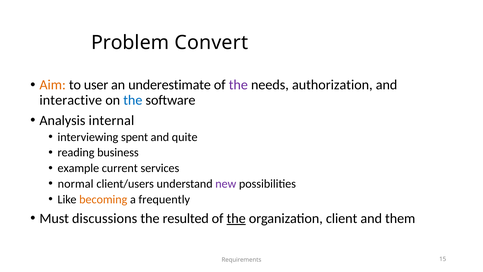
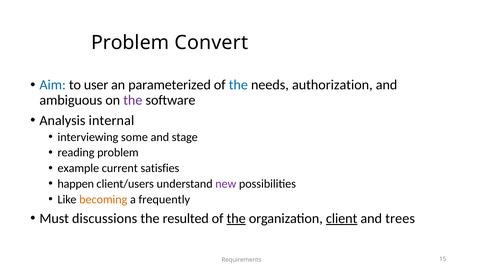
Aim colour: orange -> blue (53, 85)
underestimate: underestimate -> parameterized (170, 85)
the colour: purple -> blue (238, 85)
interactive: interactive -> ambiguous (71, 100)
the colour: blue -> purple (133, 100)
spent: spent -> some (134, 137)
quite: quite -> stage (185, 137)
reading business: business -> problem (118, 152)
services: services -> satisfies (160, 168)
normal: normal -> happen (76, 184)
client underline: none -> present (342, 218)
them: them -> trees (400, 218)
